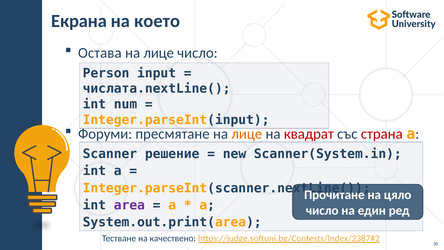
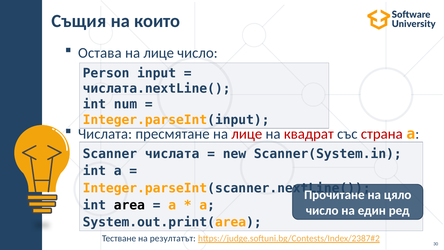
Екрана: Екрана -> Същия (79, 21)
което: което -> които (157, 21)
Форуми: Форуми -> Числата (105, 134)
лице colour: orange -> red (247, 134)
Scanner решение: решение -> числата (172, 154)
area colour: purple -> black (129, 205)
качествено: качествено -> резултатът (173, 238)
